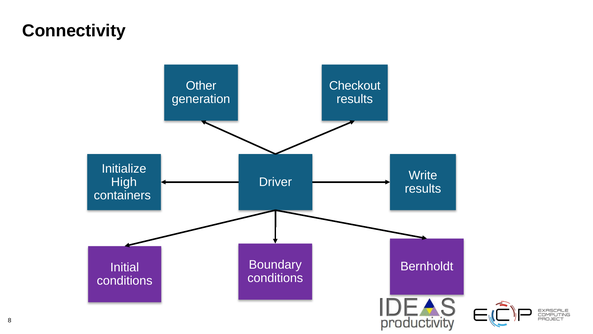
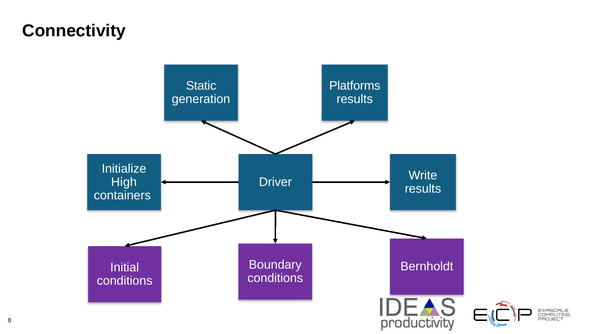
Other: Other -> Static (201, 86)
Checkout: Checkout -> Platforms (355, 86)
